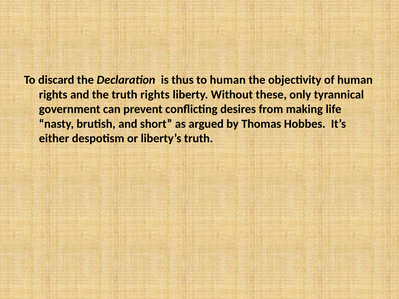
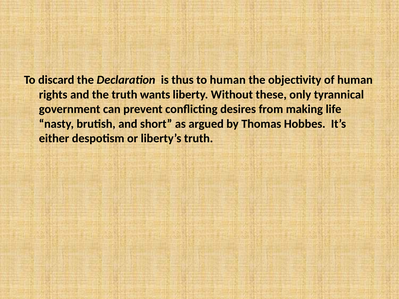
truth rights: rights -> wants (155, 95)
